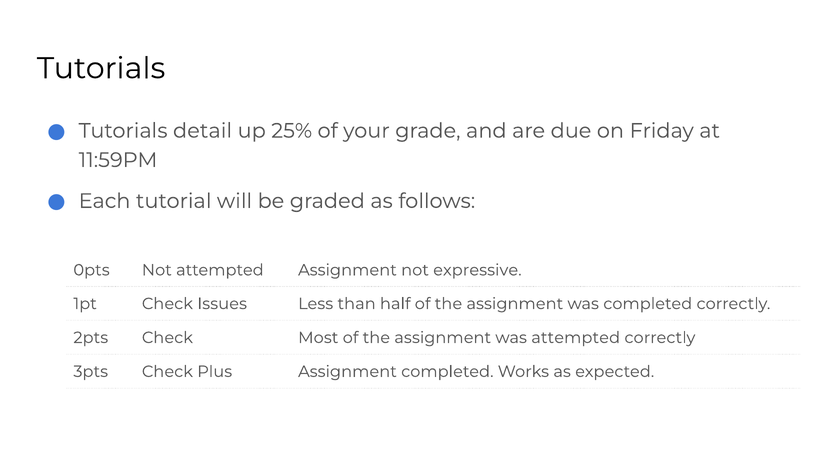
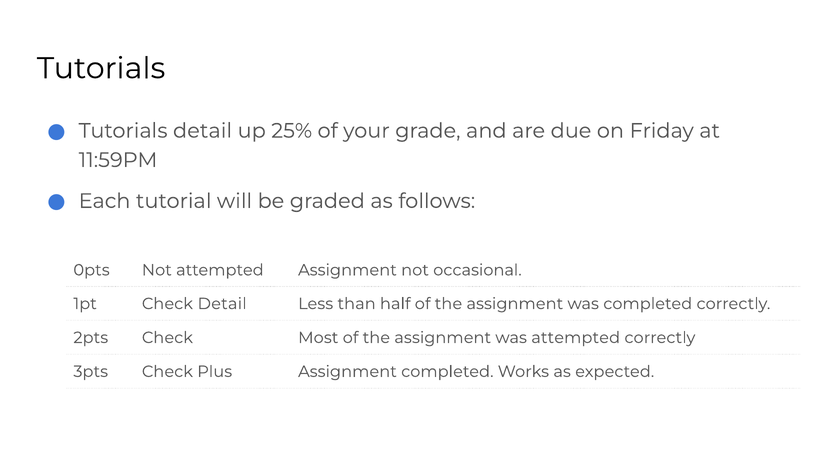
expressive: expressive -> occasional (477, 270)
Check Issues: Issues -> Detail (222, 304)
